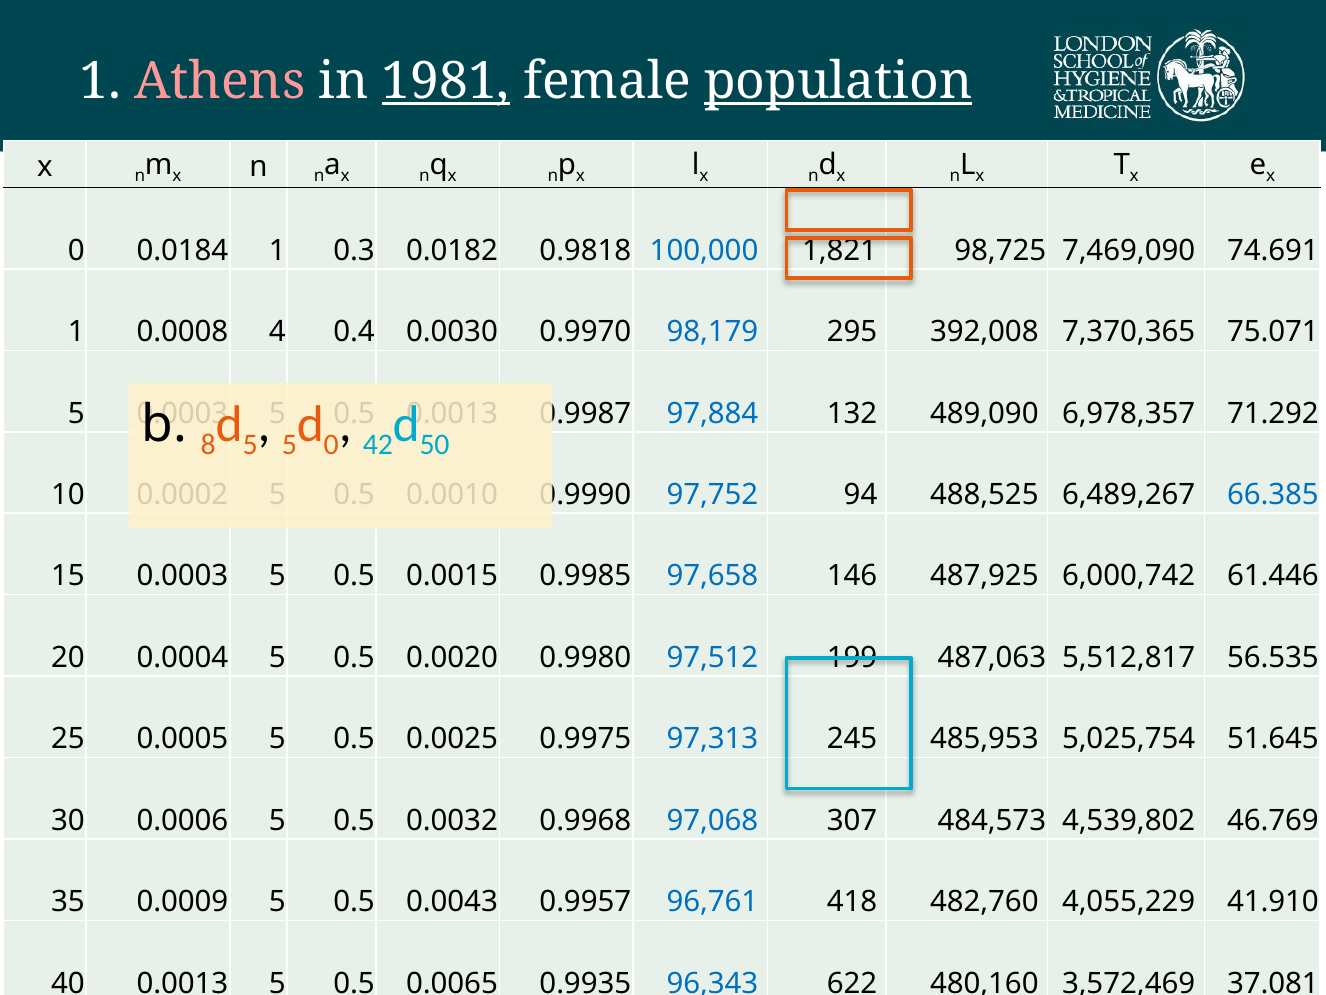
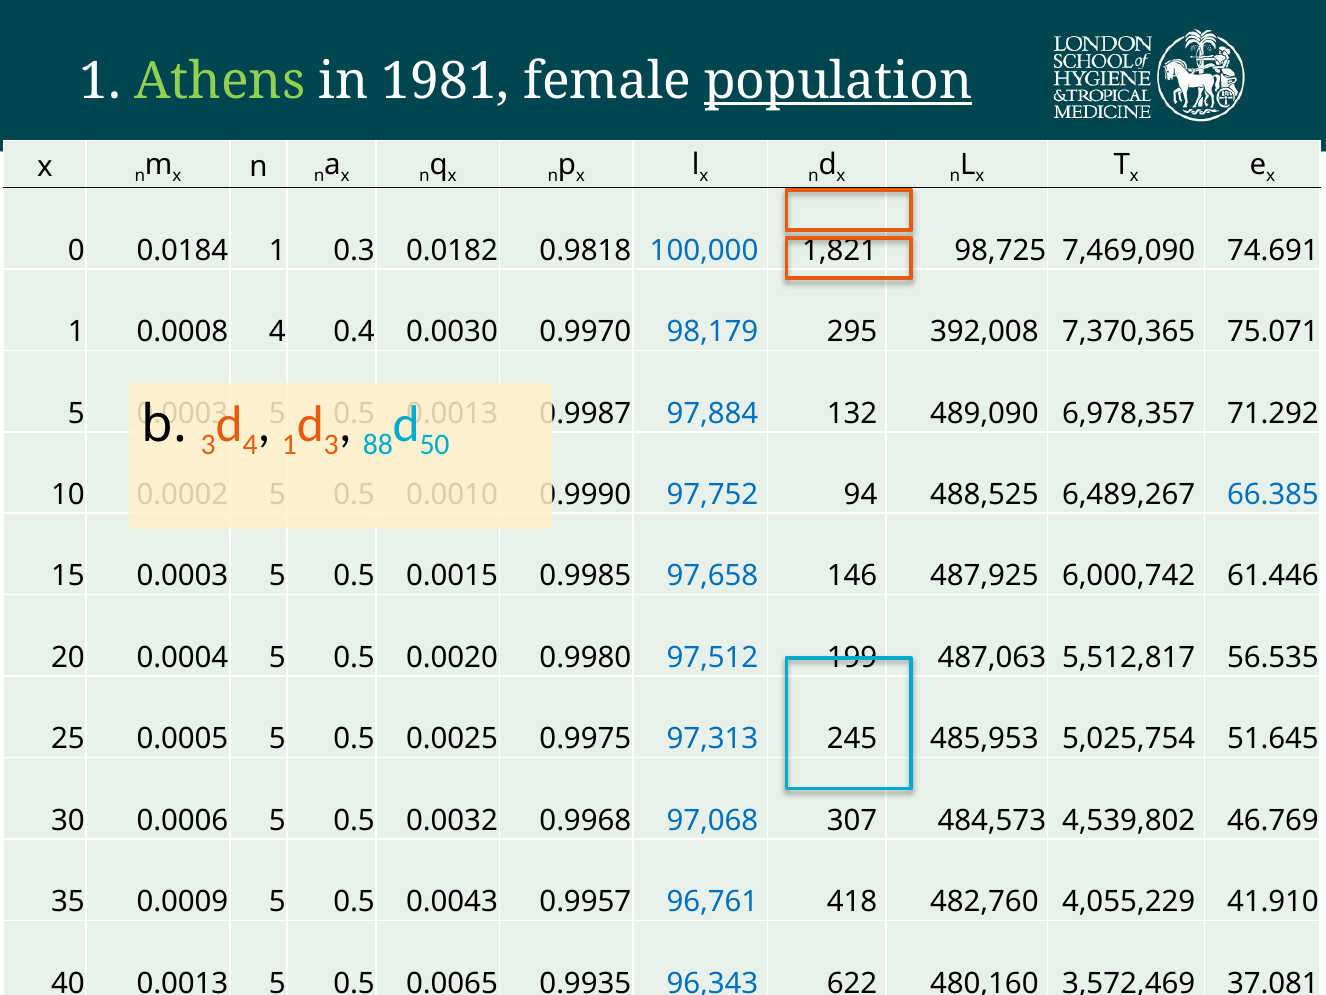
Athens colour: pink -> light green (220, 82)
1981 underline: present -> none (446, 82)
8: 8 -> 3 (208, 444)
5: 5 -> 4 (250, 444)
5: 5 -> 1 (289, 444)
0: 0 -> 3 (331, 444)
42: 42 -> 88 (378, 444)
